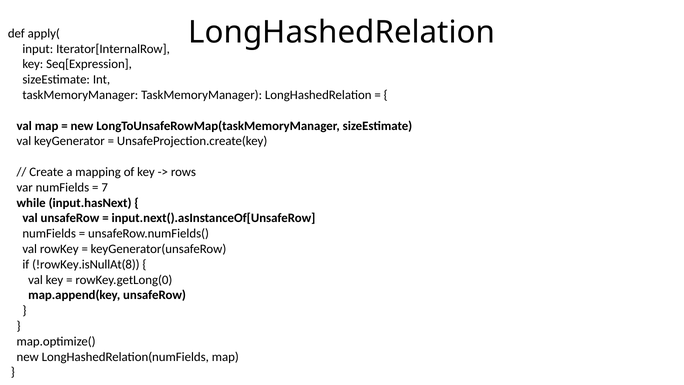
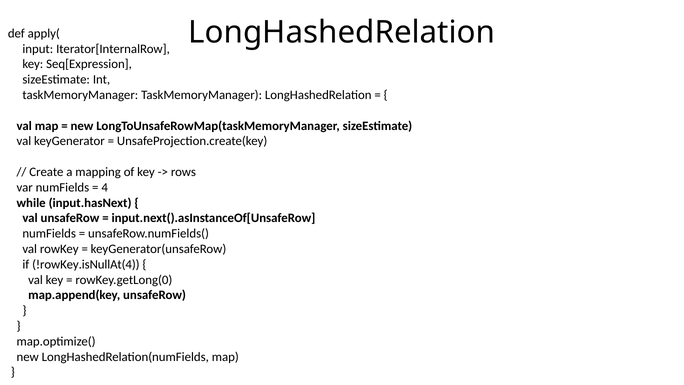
7: 7 -> 4 (105, 187)
!rowKey.isNullAt(8: !rowKey.isNullAt(8 -> !rowKey.isNullAt(4 (86, 264)
